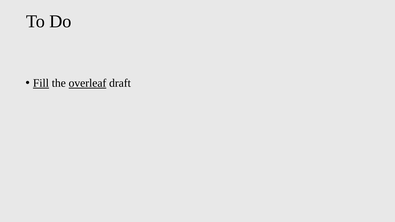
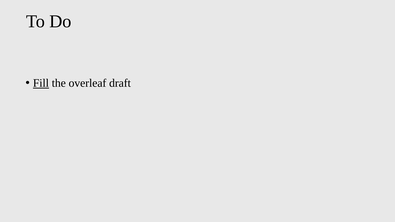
overleaf underline: present -> none (87, 83)
